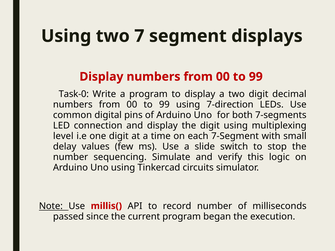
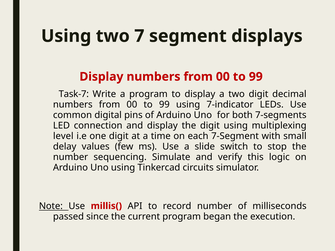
Task-0: Task-0 -> Task-7 (74, 94)
7-direction: 7-direction -> 7-indicator (230, 105)
